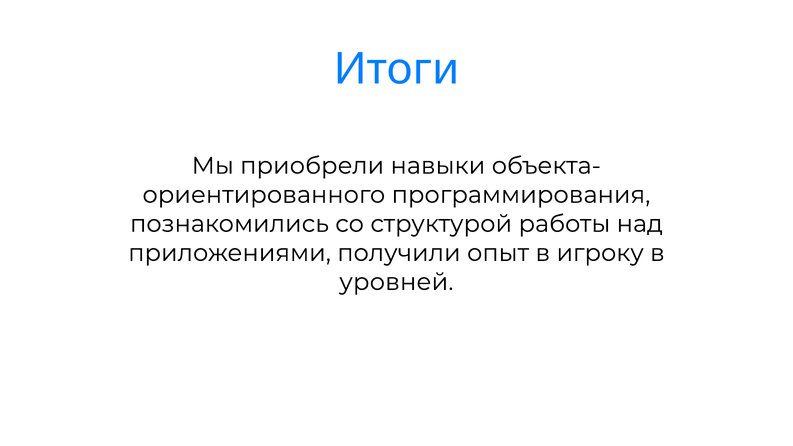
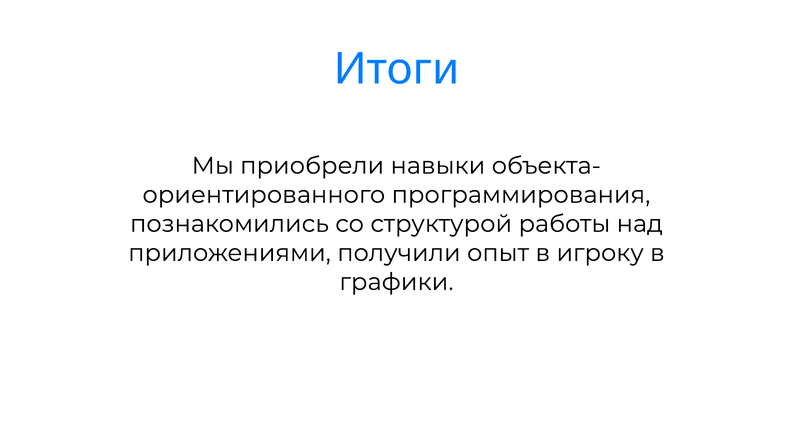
уровней: уровней -> графики (396, 282)
